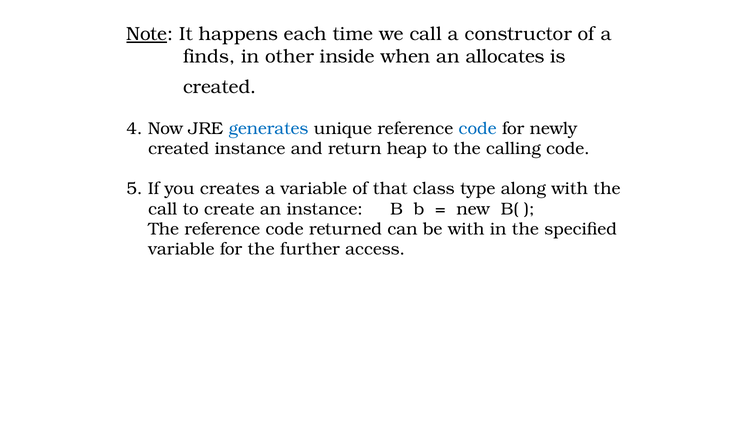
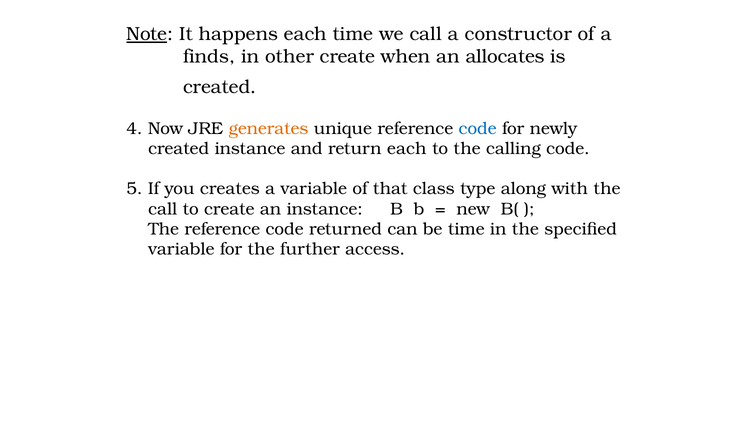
other inside: inside -> create (347, 56)
generates colour: blue -> orange (269, 129)
return heap: heap -> each (407, 149)
be with: with -> time (466, 229)
